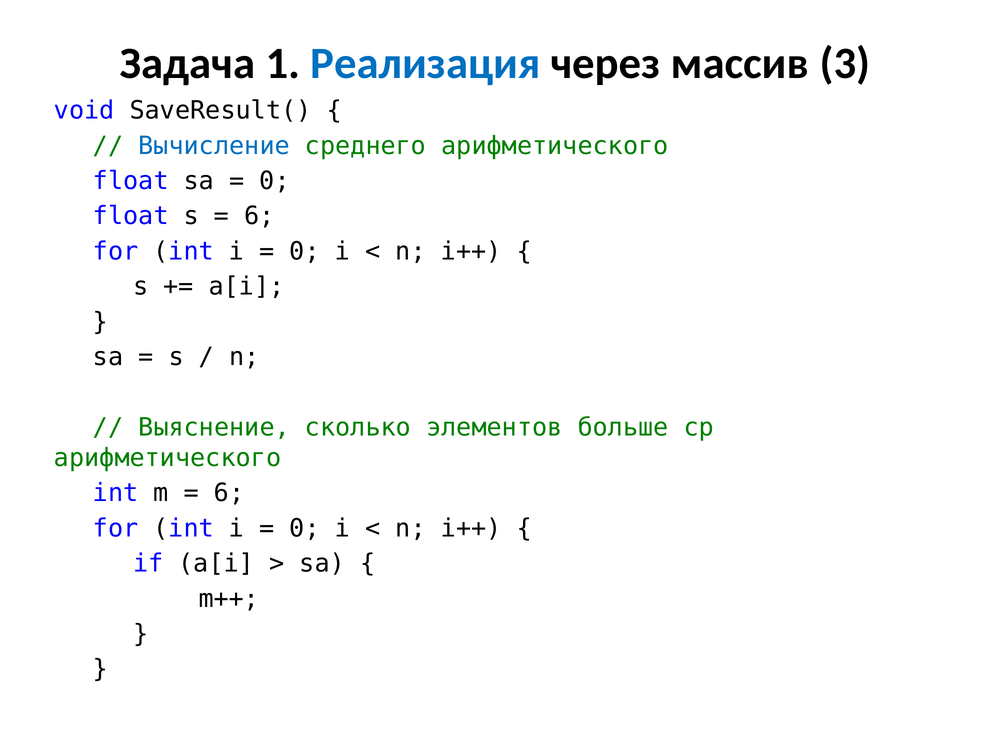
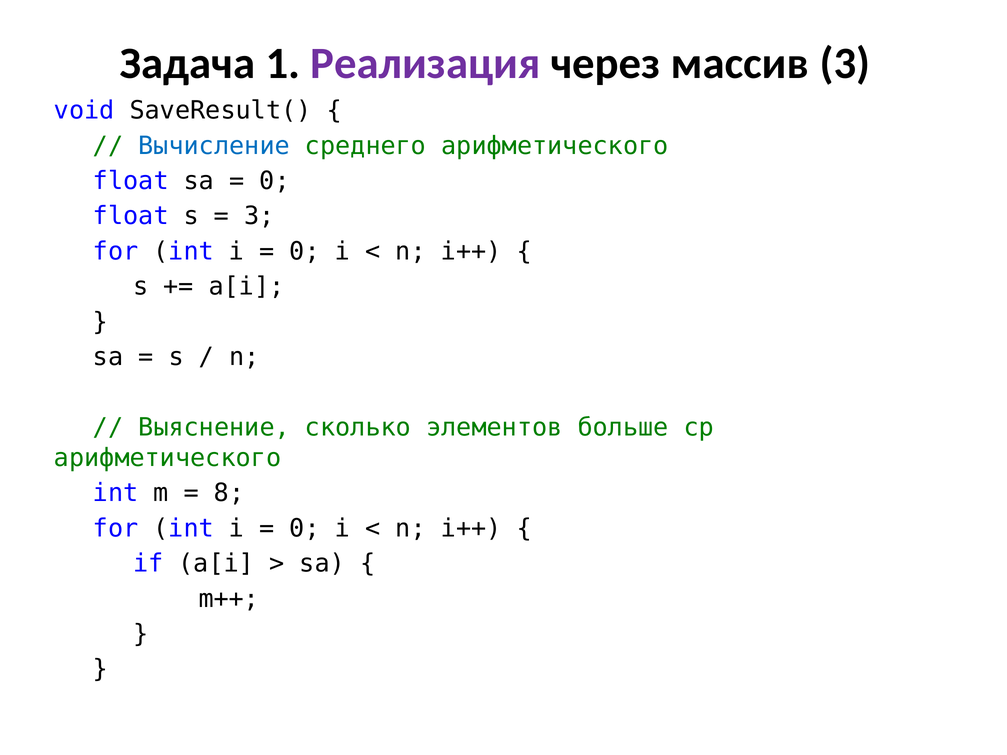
Реализация colour: blue -> purple (425, 63)
6: 6 -> 3 (259, 216)
6: 6 -> 8 (229, 493)
